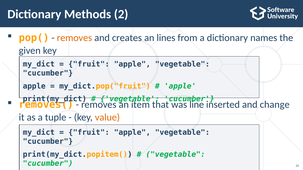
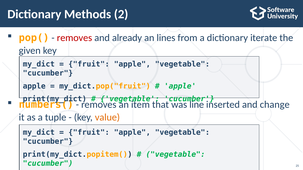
removes colour: orange -> red (74, 38)
creates: creates -> already (127, 38)
names: names -> iterate (264, 38)
removes(: removes( -> numbers( (46, 105)
